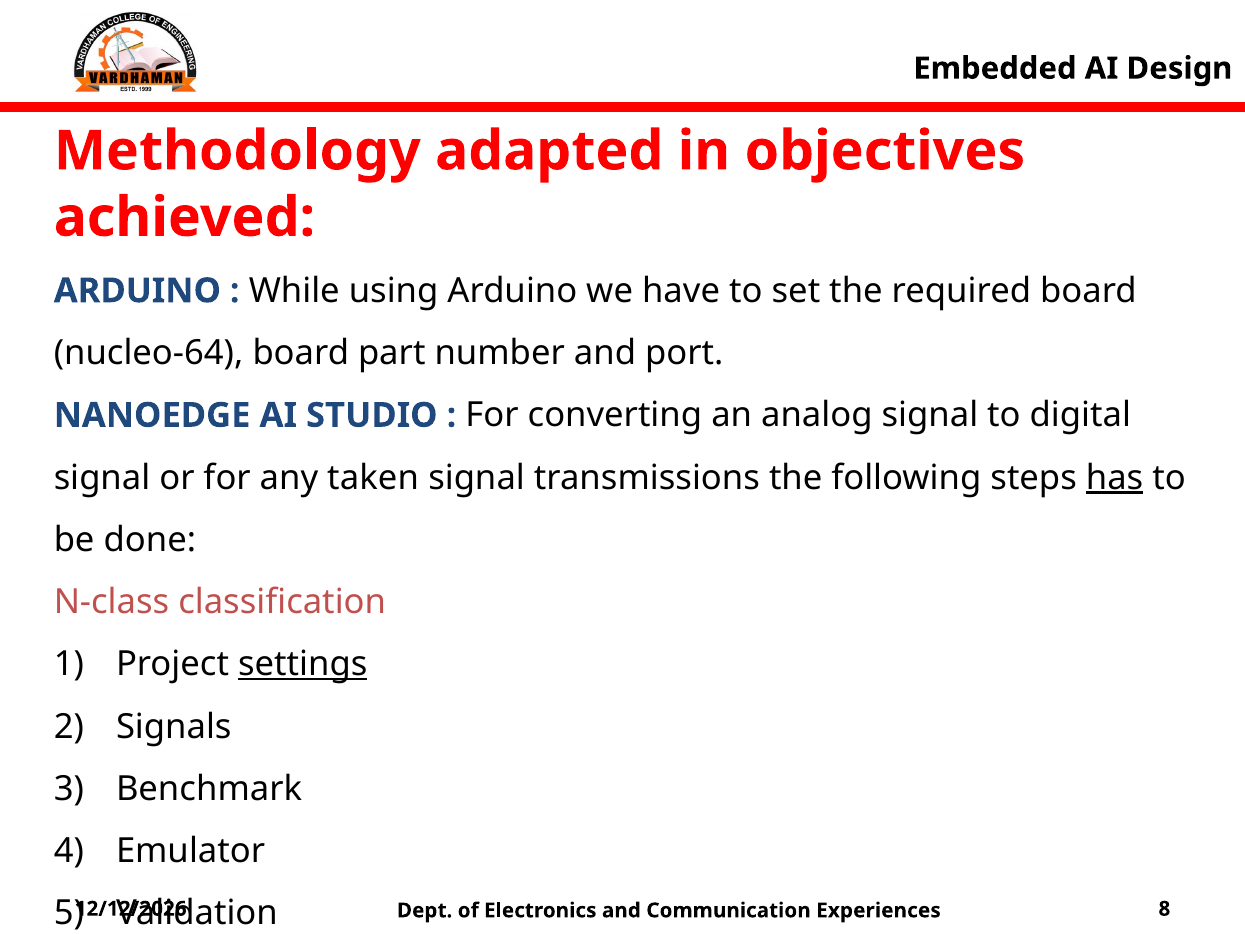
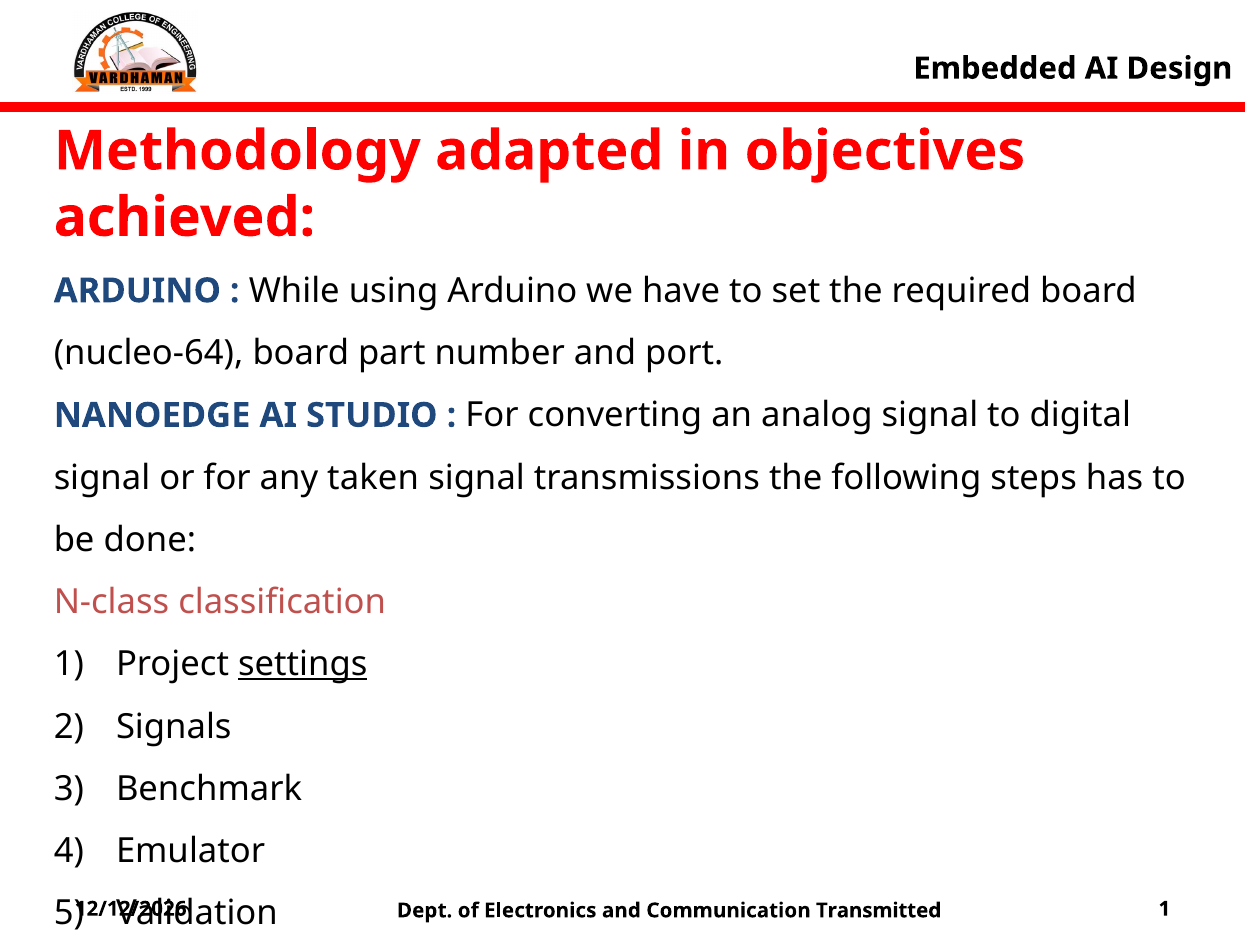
has underline: present -> none (1115, 478)
8: 8 -> 1 (1164, 909)
Experiences: Experiences -> Transmitted (879, 910)
